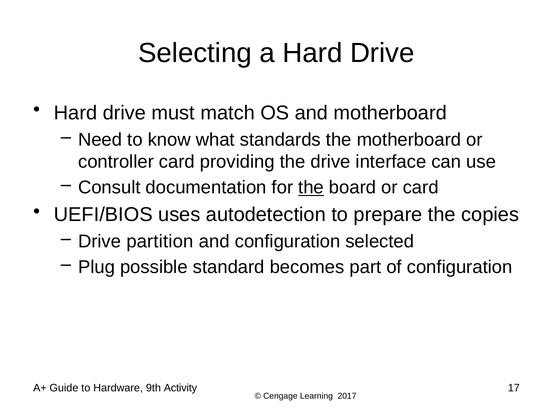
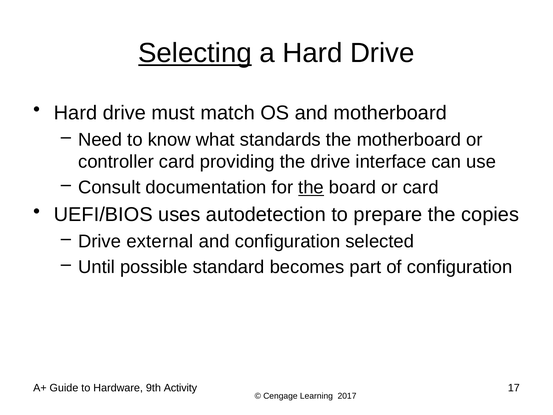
Selecting underline: none -> present (195, 53)
partition: partition -> external (160, 241)
Plug: Plug -> Until (97, 267)
